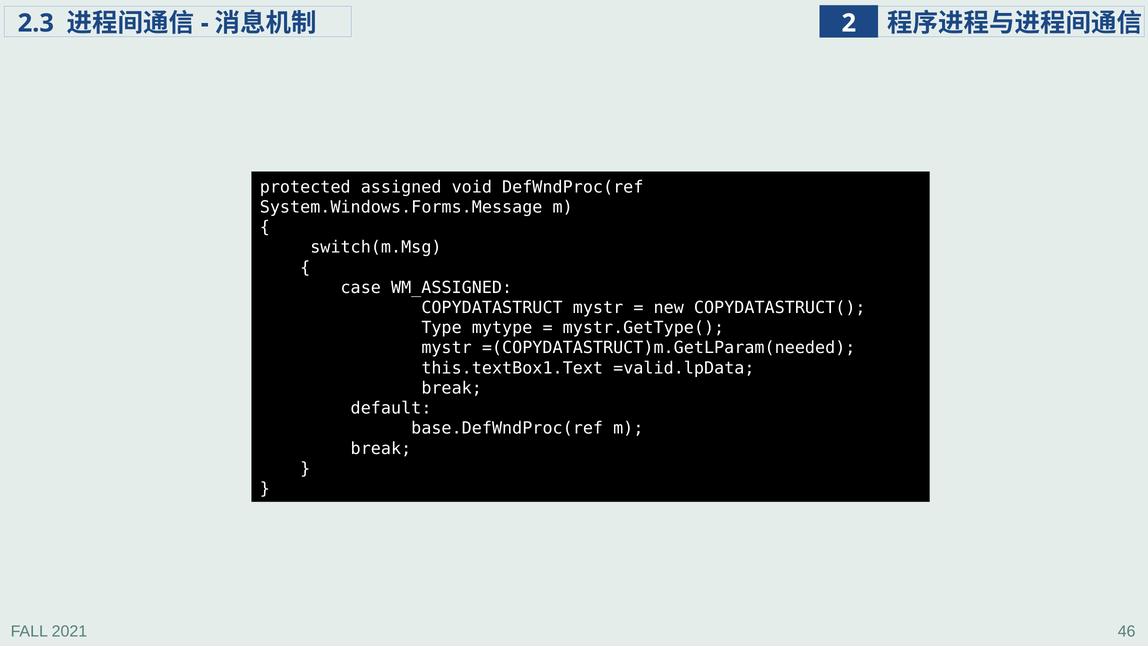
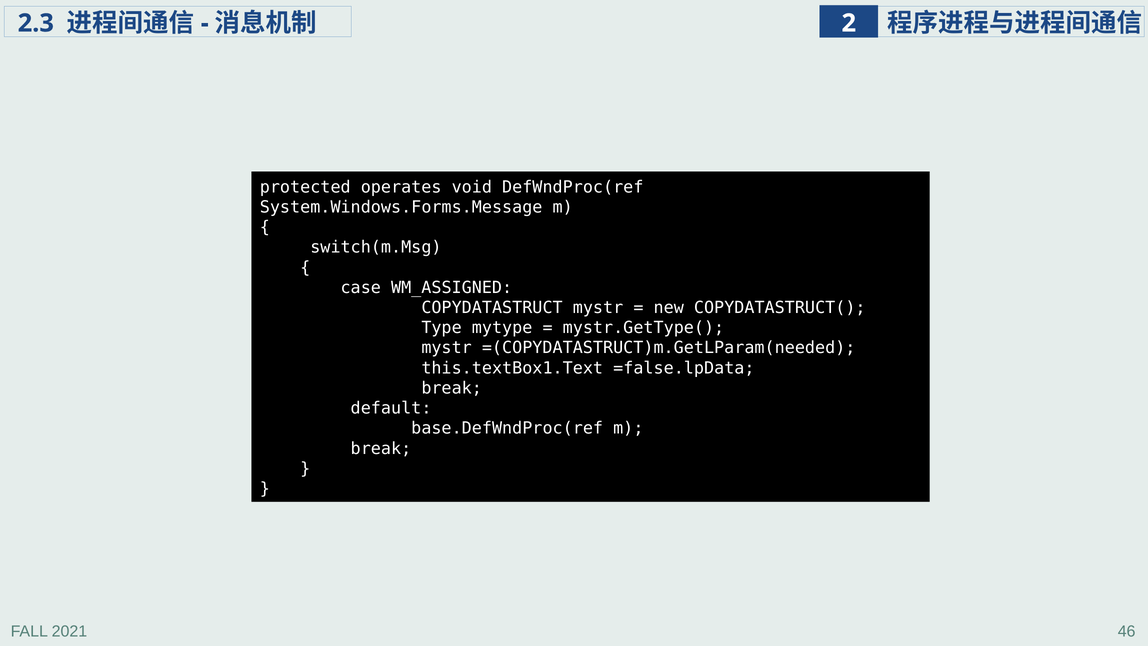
assigned: assigned -> operates (401, 187)
=valid.lpData: =valid.lpData -> =false.lpData (684, 368)
